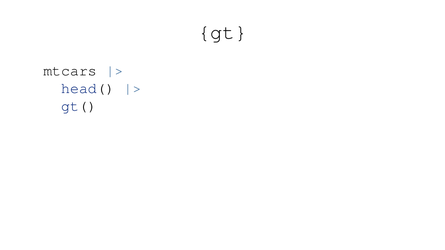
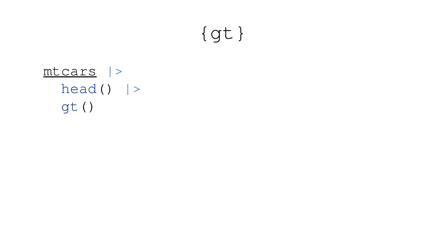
mtcars underline: none -> present (70, 71)
